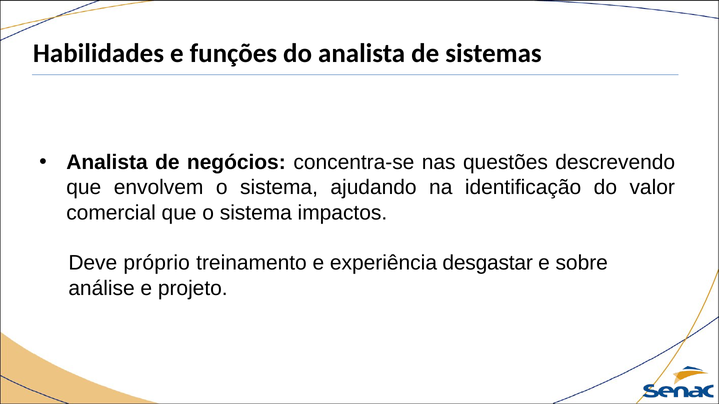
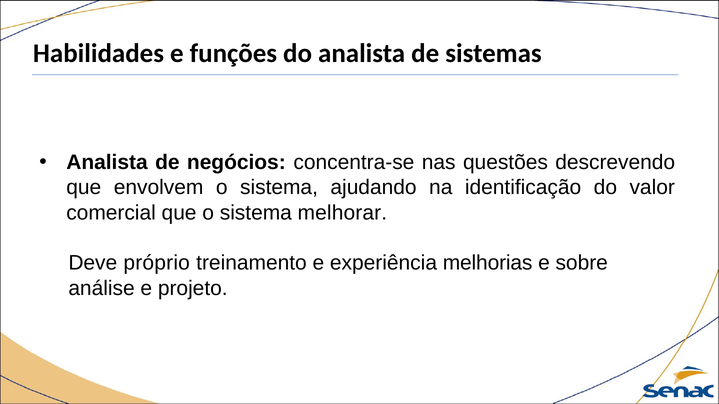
impactos: impactos -> melhorar (342, 213)
desgastar: desgastar -> melhorias (488, 263)
